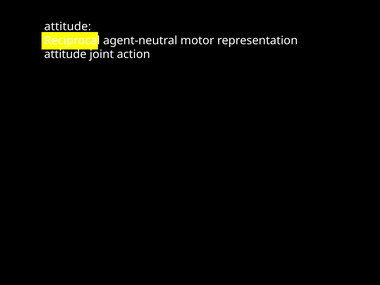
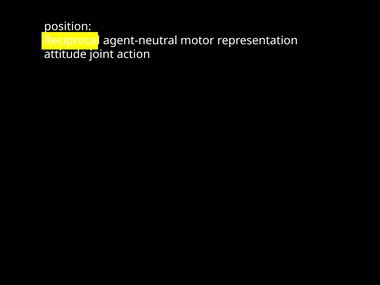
attitude: attitude -> position (68, 27)
